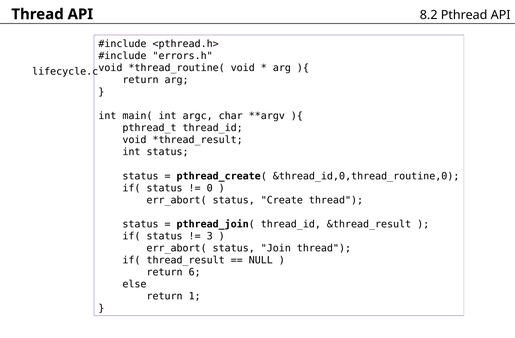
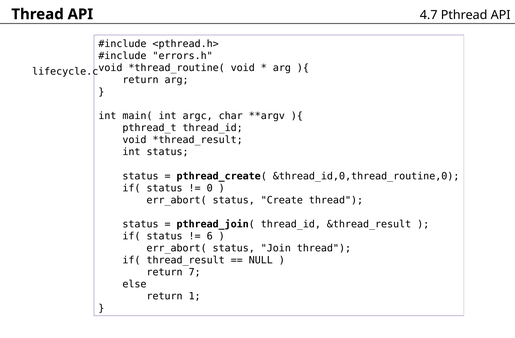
8.2: 8.2 -> 4.7 (429, 15)
3: 3 -> 6 (210, 236)
6: 6 -> 7 (195, 272)
